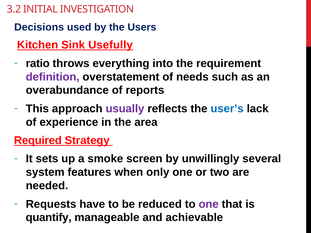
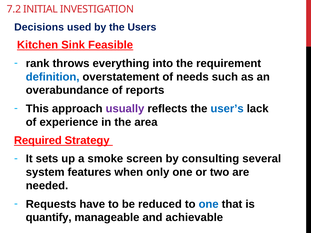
3.2: 3.2 -> 7.2 (14, 9)
Usefully: Usefully -> Feasible (111, 45)
ratio: ratio -> rank (38, 63)
definition colour: purple -> blue (53, 77)
unwillingly: unwillingly -> consulting (211, 159)
one colour: purple -> blue (209, 204)
